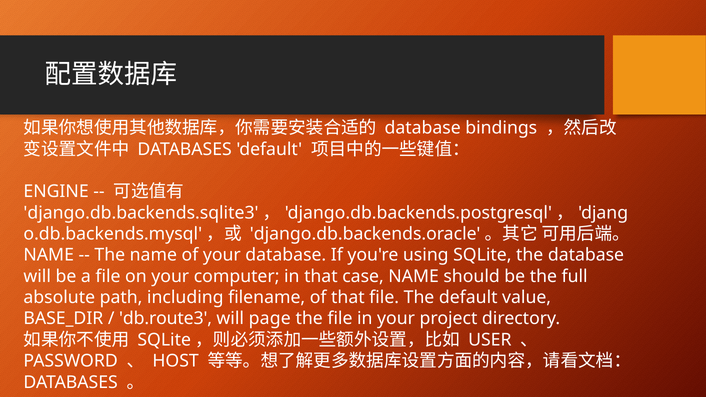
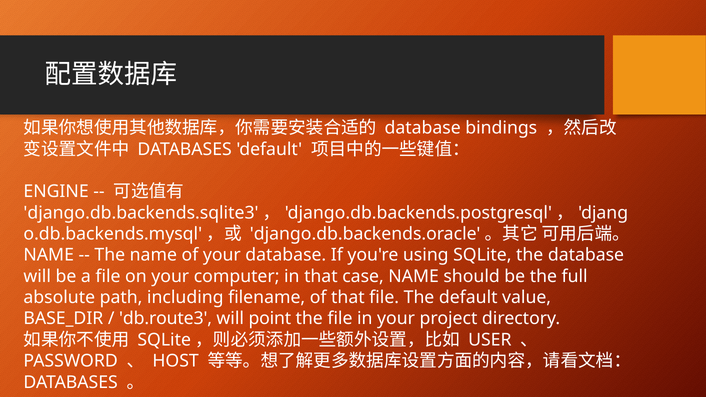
page: page -> point (270, 319)
